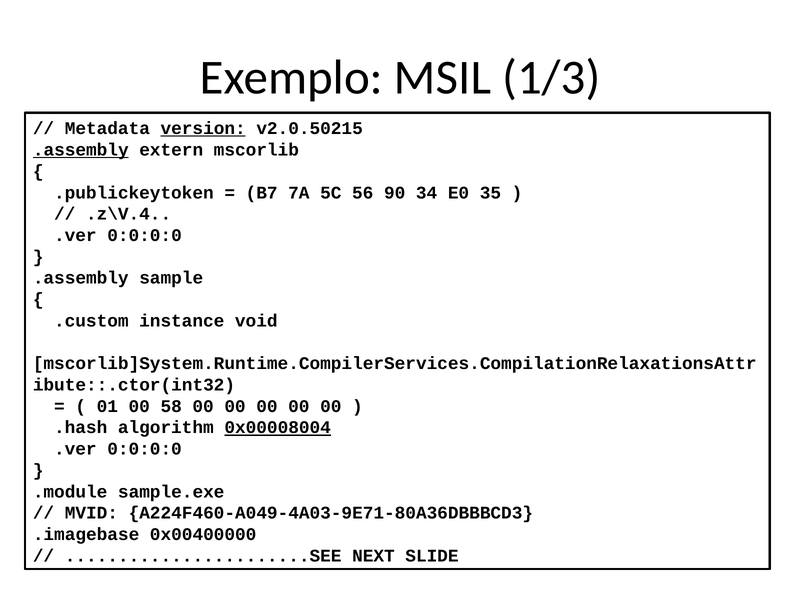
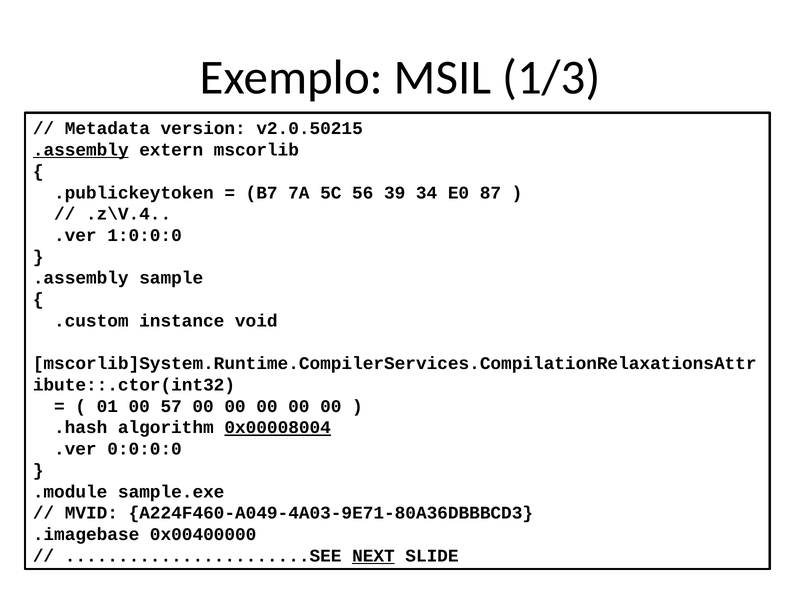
version underline: present -> none (203, 129)
90: 90 -> 39 (395, 193)
35: 35 -> 87 (490, 193)
0:0:0:0: 0:0:0:0 -> 1:0:0:0 (145, 235)
58: 58 -> 57 (171, 406)
NEXT underline: none -> present (373, 555)
